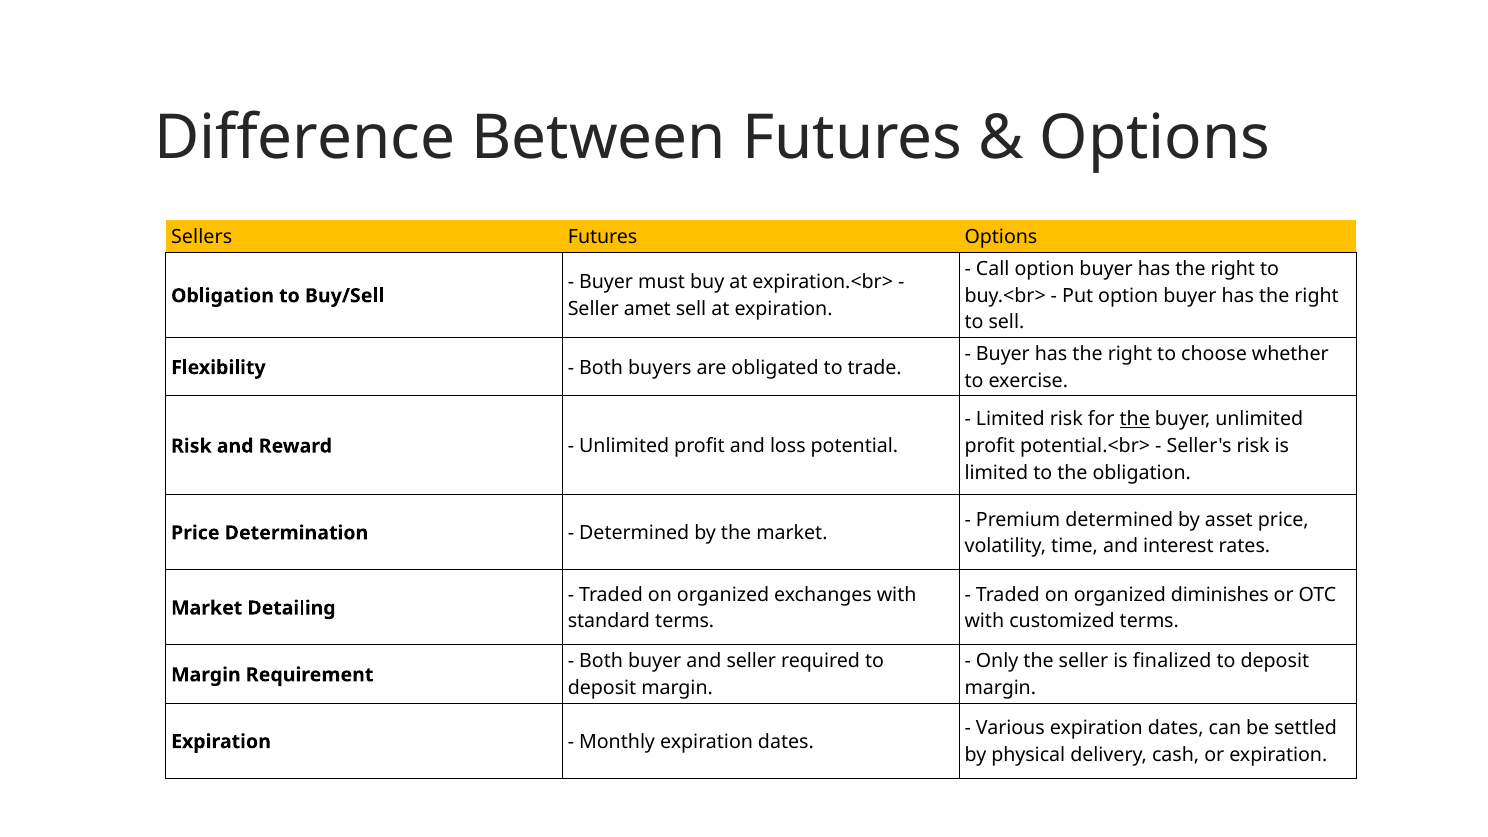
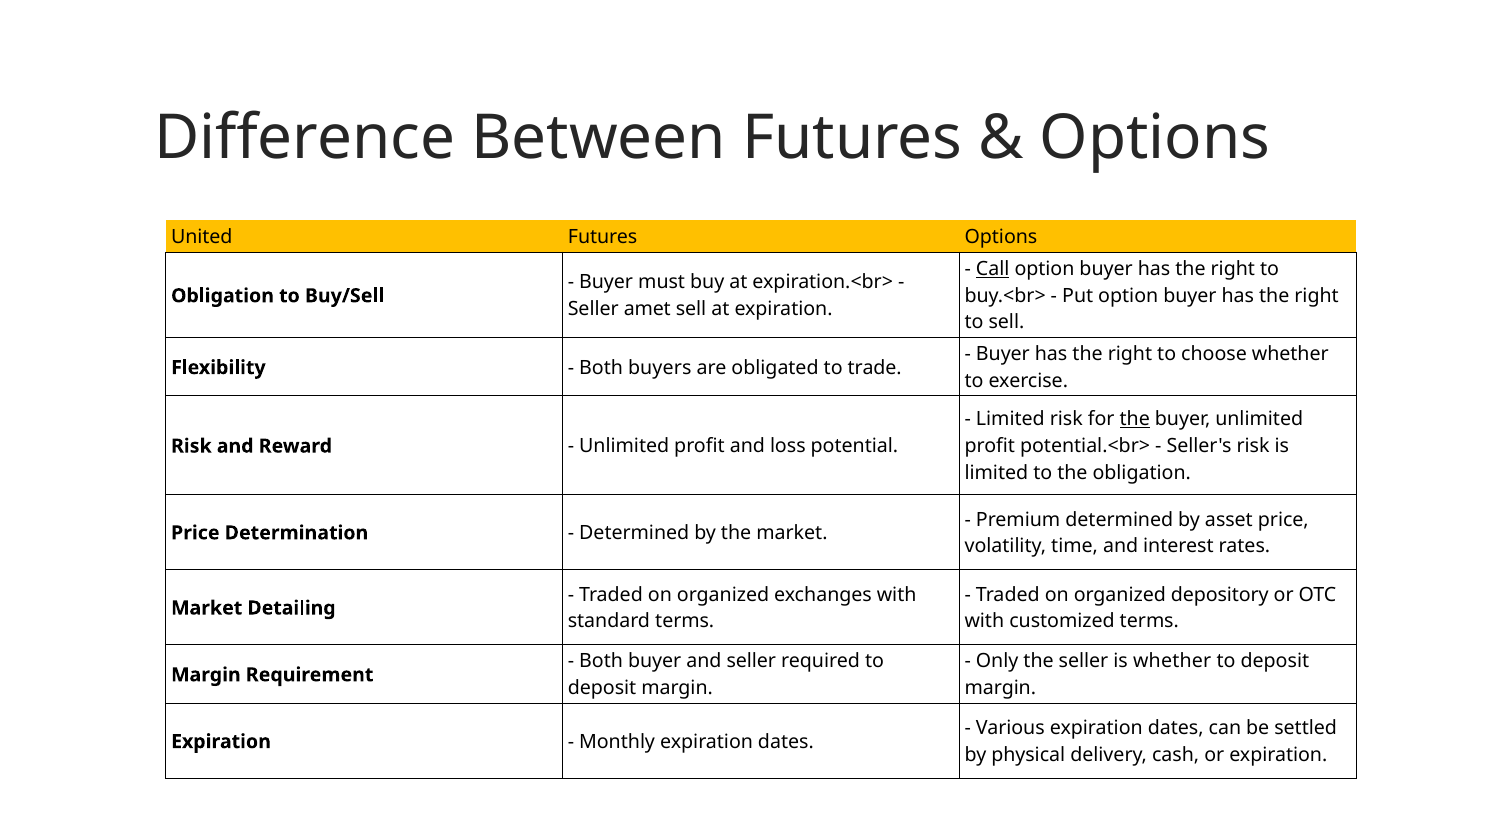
Sellers: Sellers -> United (202, 237)
Call underline: none -> present (993, 269)
diminishes: diminishes -> depository (1220, 595)
is finalized: finalized -> whether (1172, 662)
